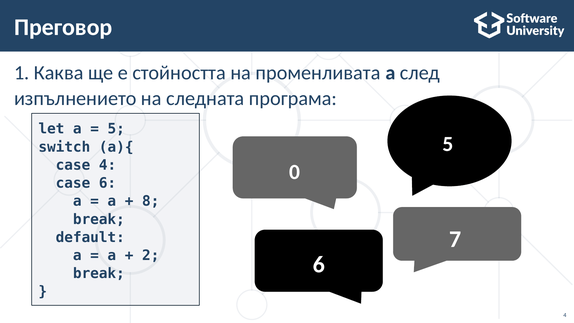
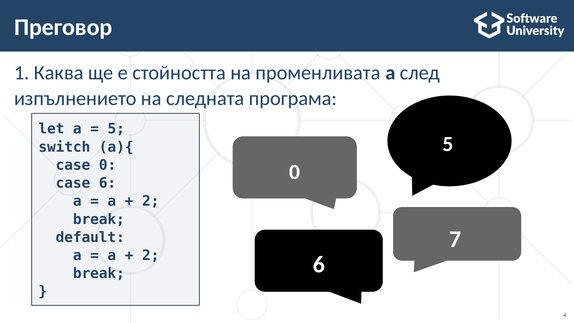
case 4: 4 -> 0 (108, 165)
8: 8 -> 2 (151, 201)
